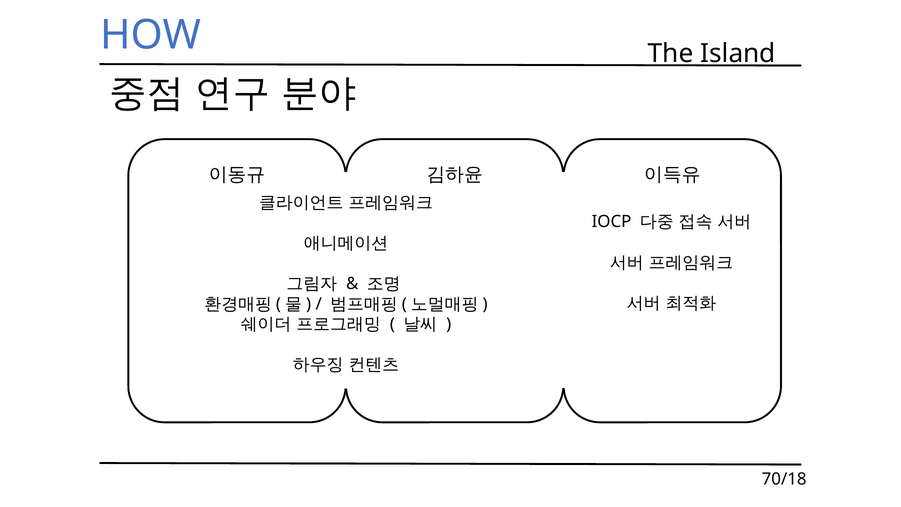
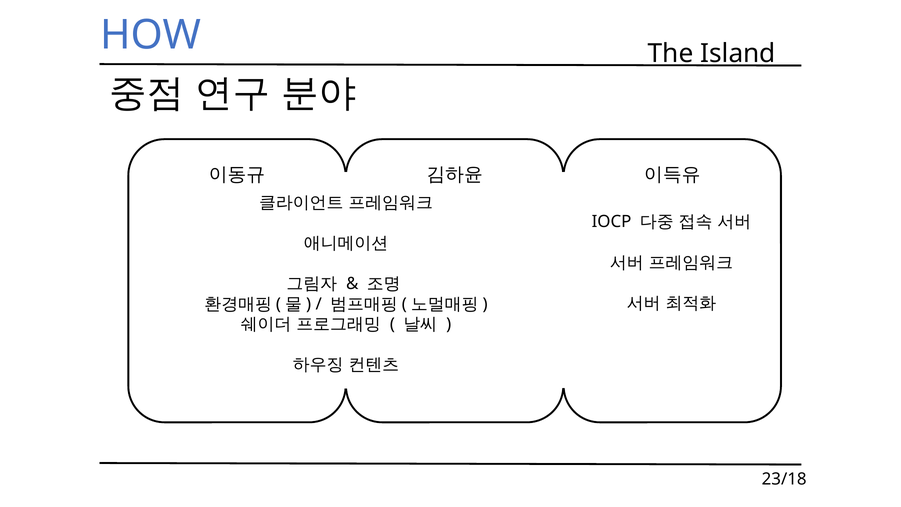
70/18: 70/18 -> 23/18 (784, 479)
